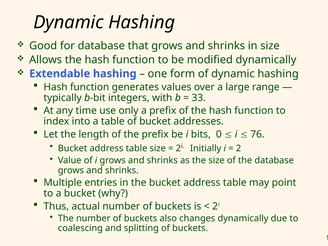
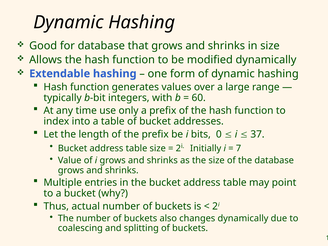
33: 33 -> 60 (199, 98)
76: 76 -> 37 (257, 134)
2: 2 -> 7 (238, 148)
